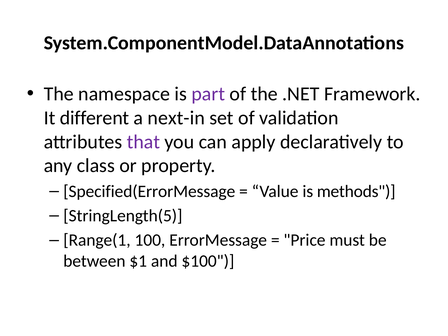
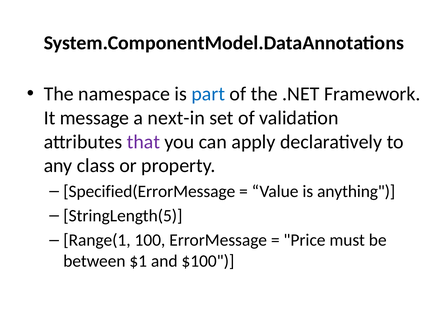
part colour: purple -> blue (208, 94)
different: different -> message (95, 118)
methods: methods -> anything (356, 191)
